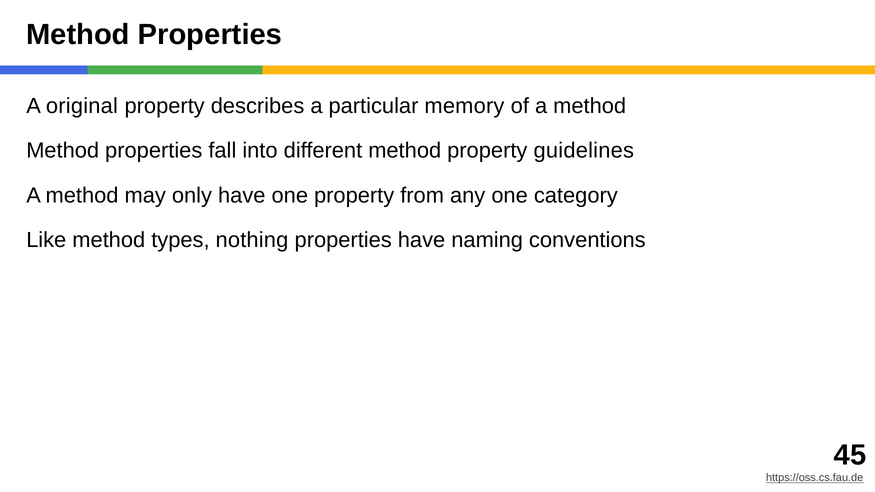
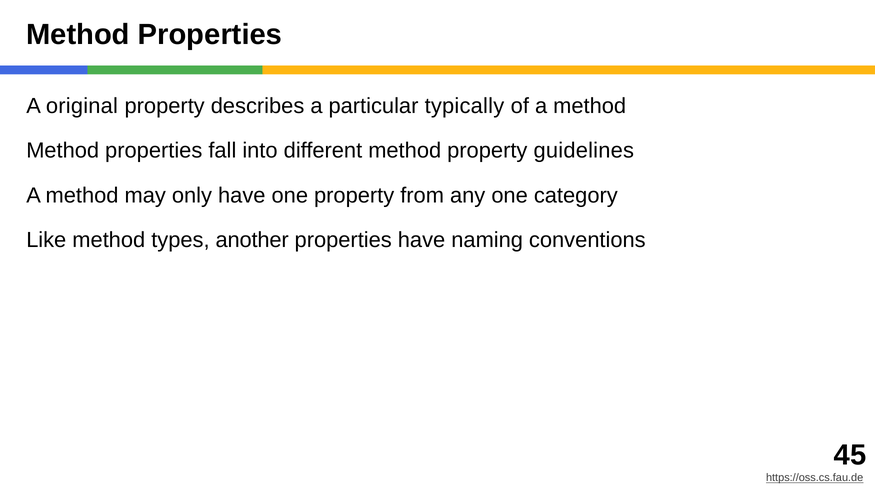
memory: memory -> typically (464, 106)
nothing: nothing -> another (252, 240)
